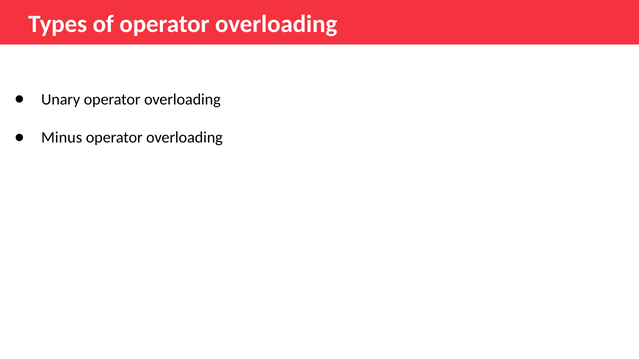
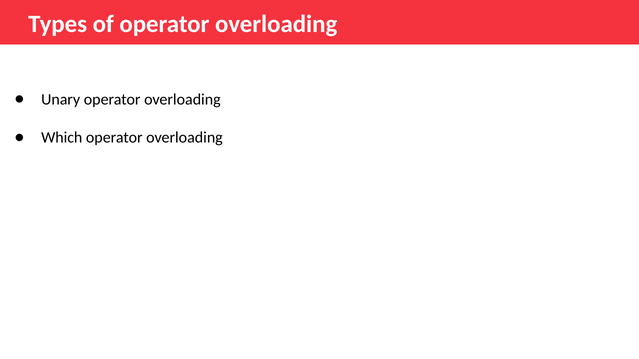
Minus: Minus -> Which (62, 138)
